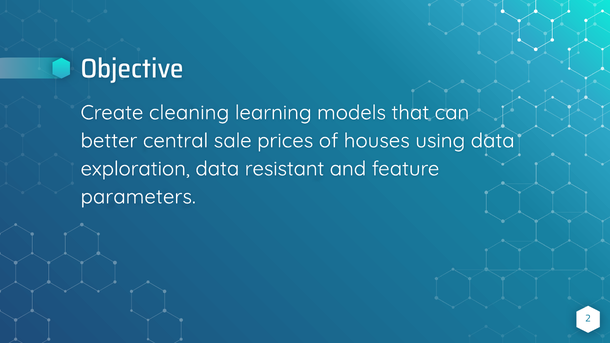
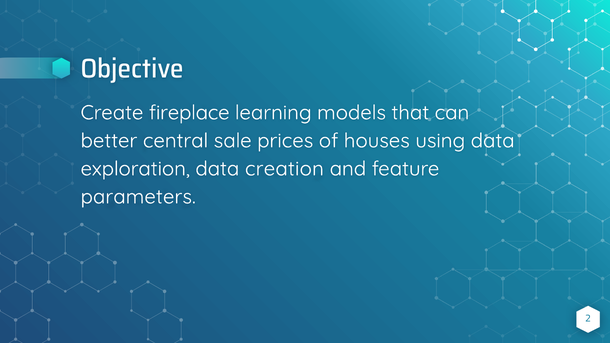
cleaning: cleaning -> fireplace (189, 113)
resistant: resistant -> creation (284, 169)
